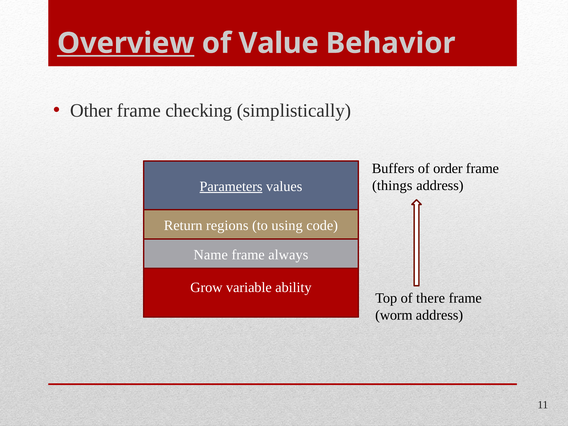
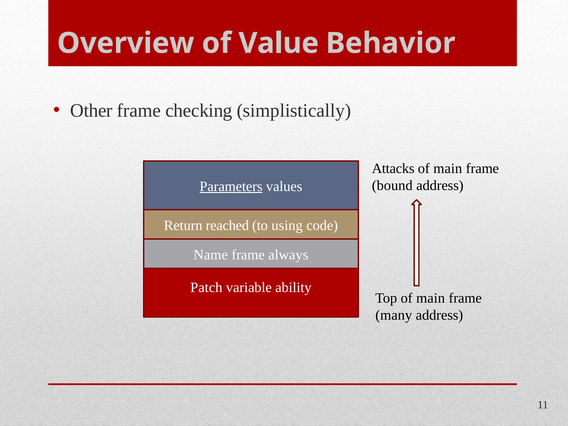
Overview underline: present -> none (126, 43)
Buffers: Buffers -> Attacks (393, 168)
order: order -> main (448, 168)
things: things -> bound (392, 185)
regions: regions -> reached (227, 225)
Grow: Grow -> Patch (206, 288)
Top of there: there -> main (431, 298)
worm: worm -> many (394, 315)
